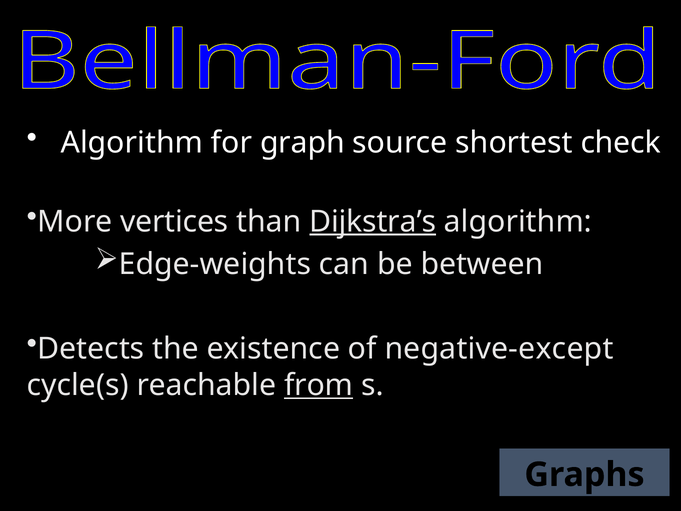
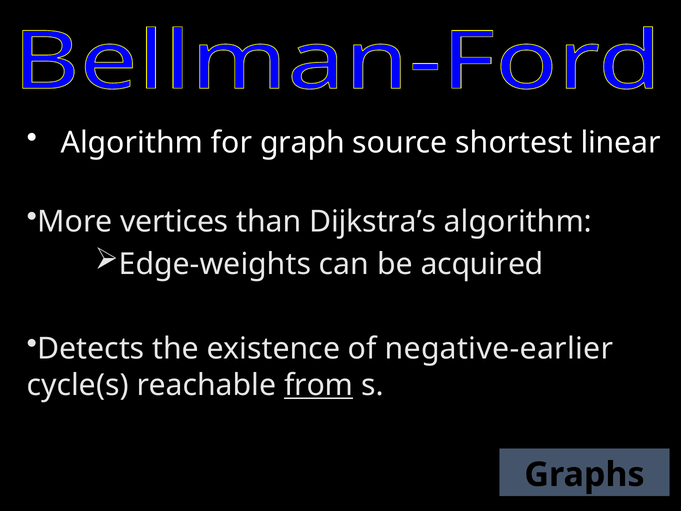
check: check -> linear (621, 143)
Dijkstra’s underline: present -> none (373, 222)
between: between -> acquired (482, 264)
negative-except: negative-except -> negative-earlier (499, 349)
